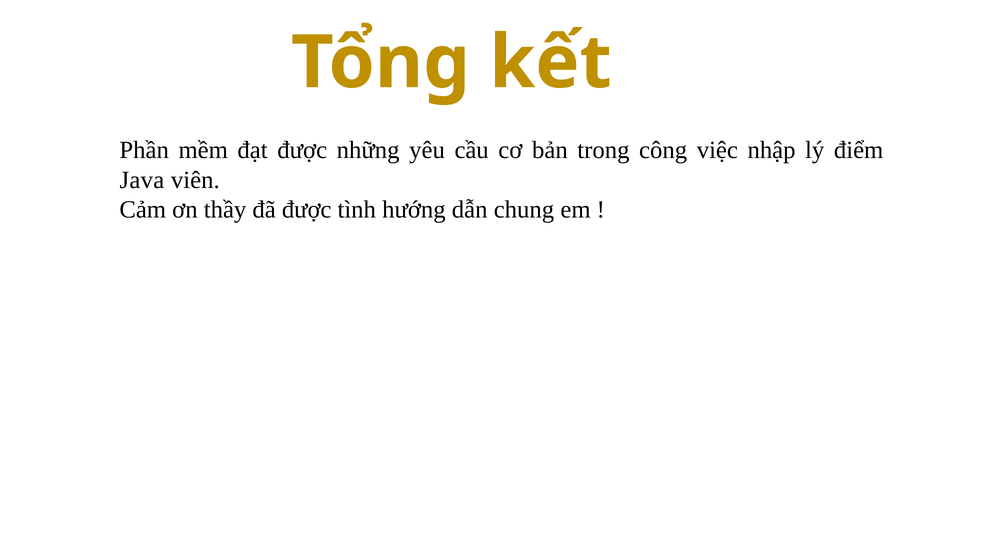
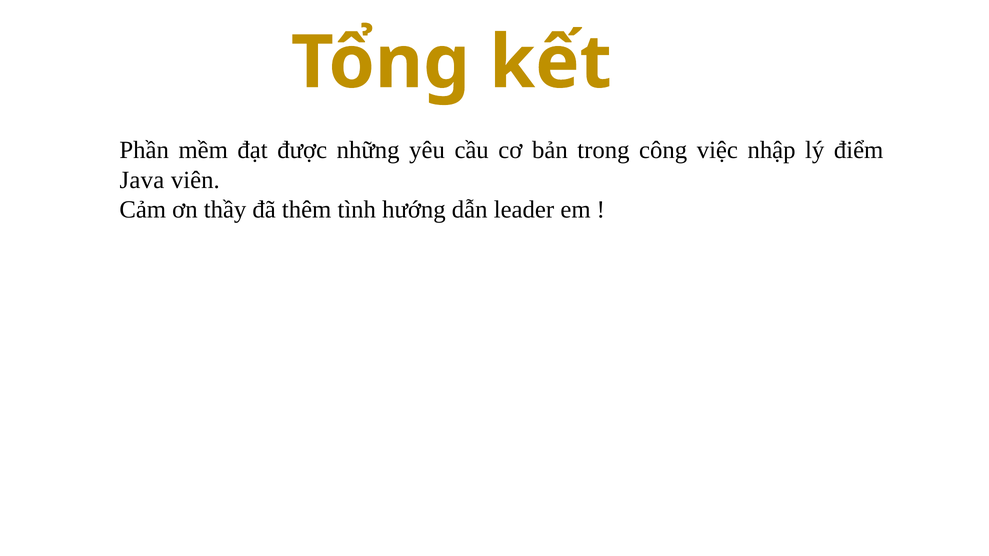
đã được: được -> thêm (307, 210)
chung: chung -> leader (524, 210)
